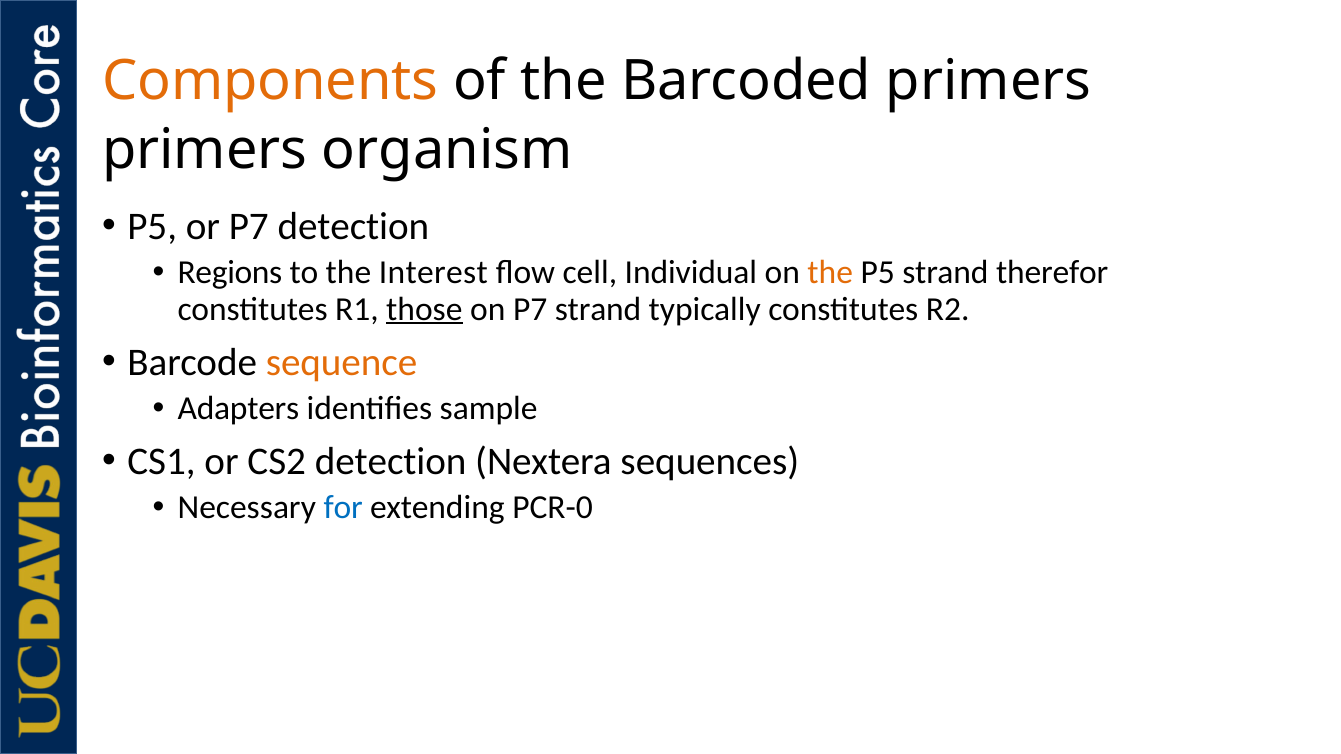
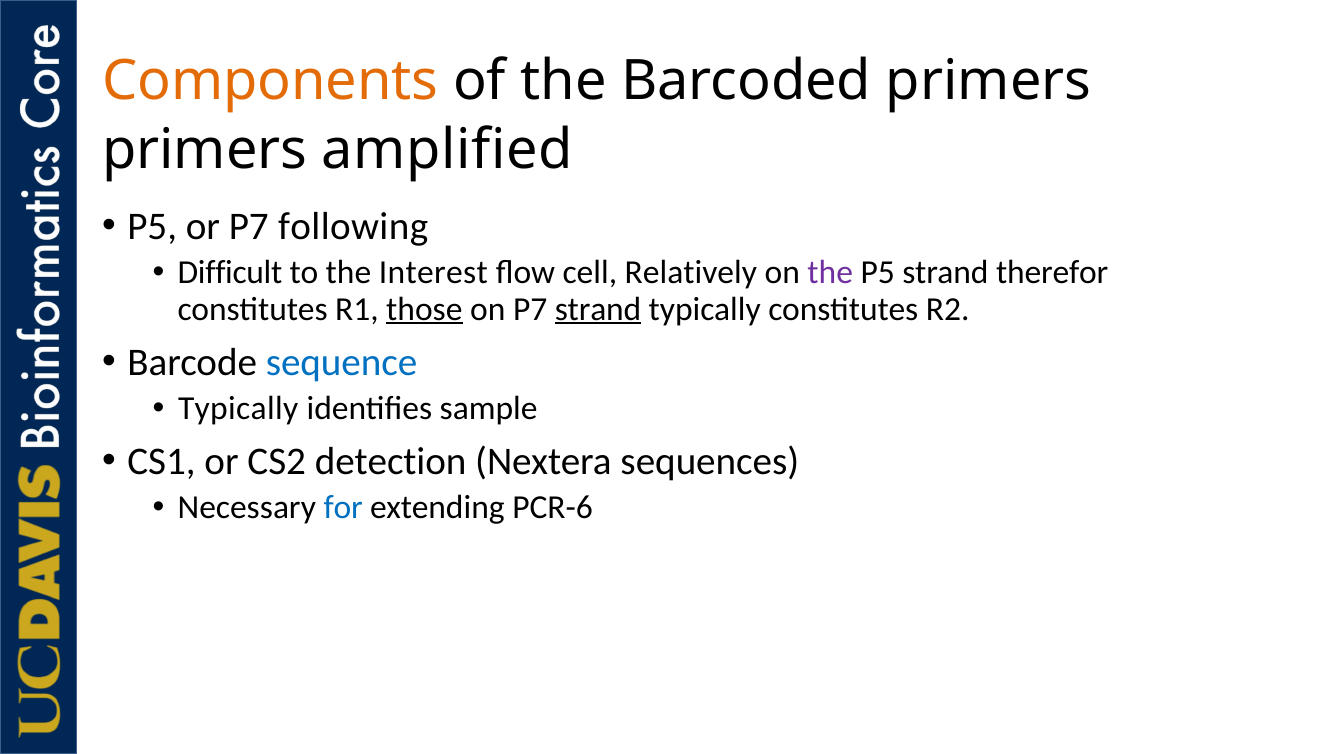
organism: organism -> amplified (447, 150)
P7 detection: detection -> following (353, 227)
Regions: Regions -> Difficult (230, 273)
Individual: Individual -> Relatively (691, 273)
the colour: orange -> purple (830, 273)
strand underline: none -> present (598, 309)
sequence colour: orange -> blue (342, 362)
Adapters: Adapters -> Typically (238, 409)
PCR-0: PCR-0 -> PCR-6 (553, 508)
